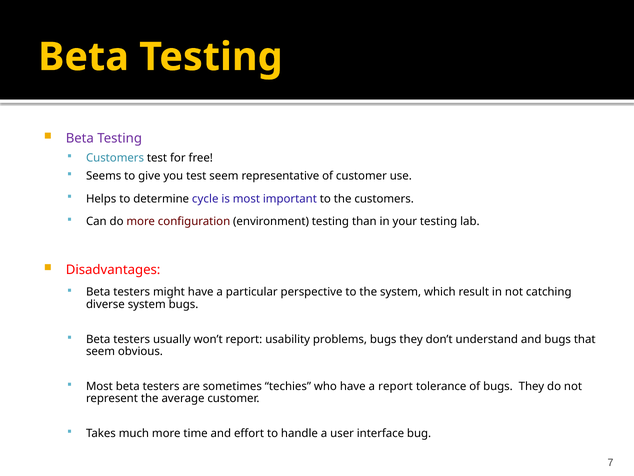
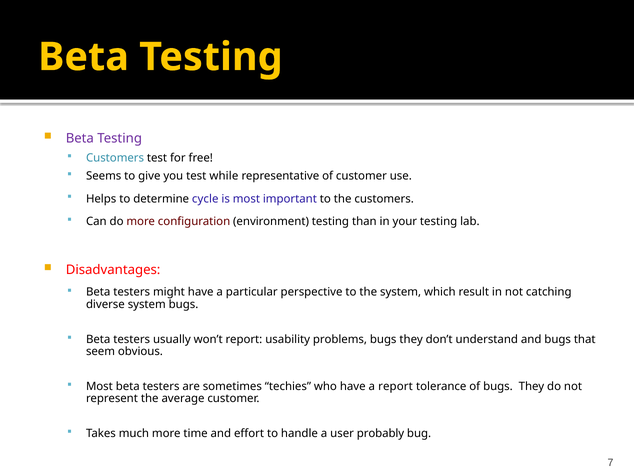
test seem: seem -> while (224, 176)
interface: interface -> probably (381, 433)
